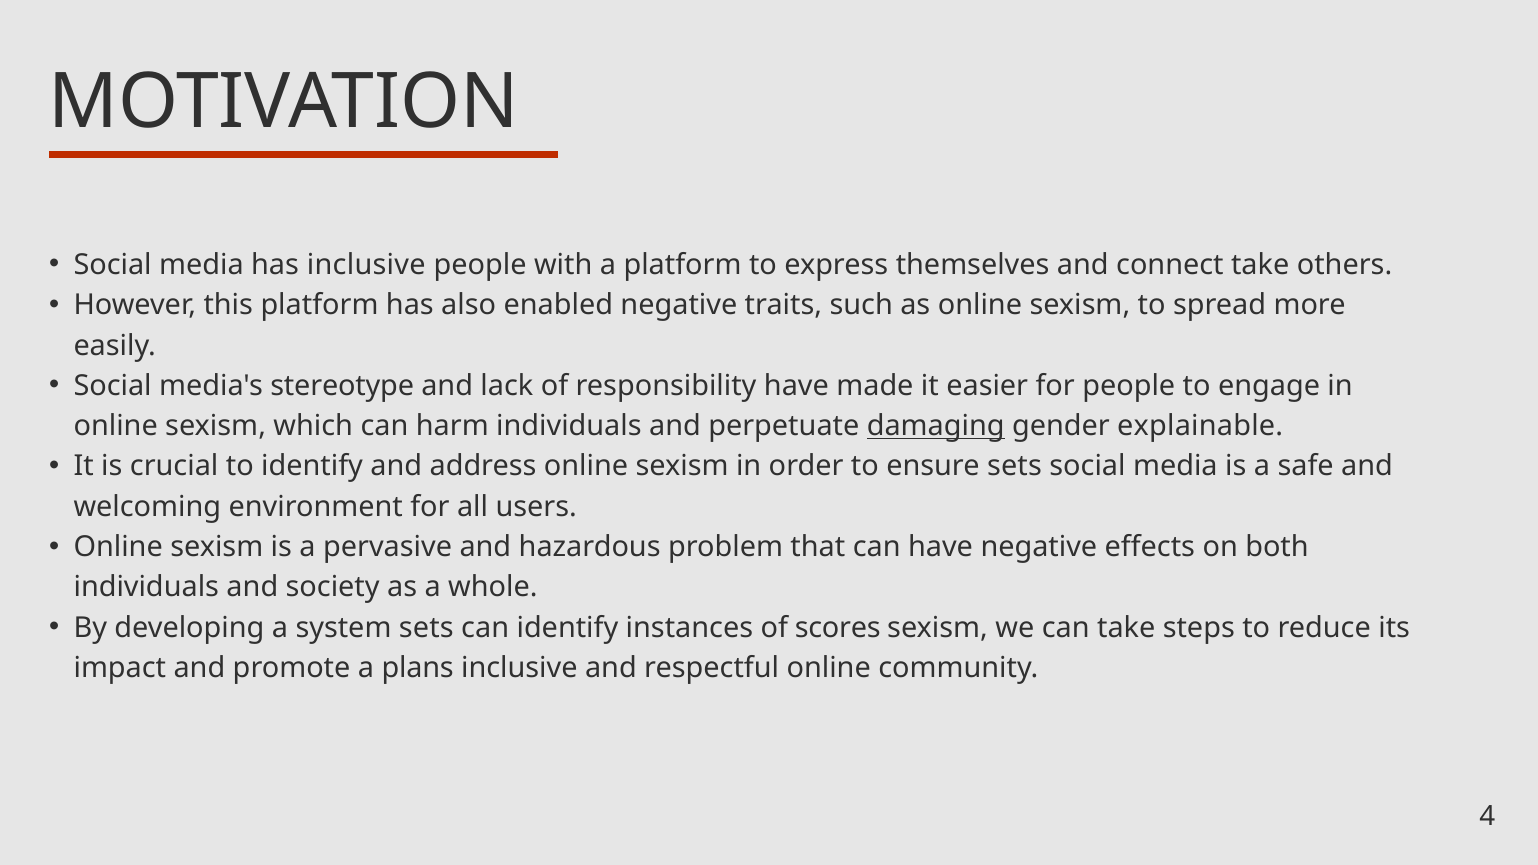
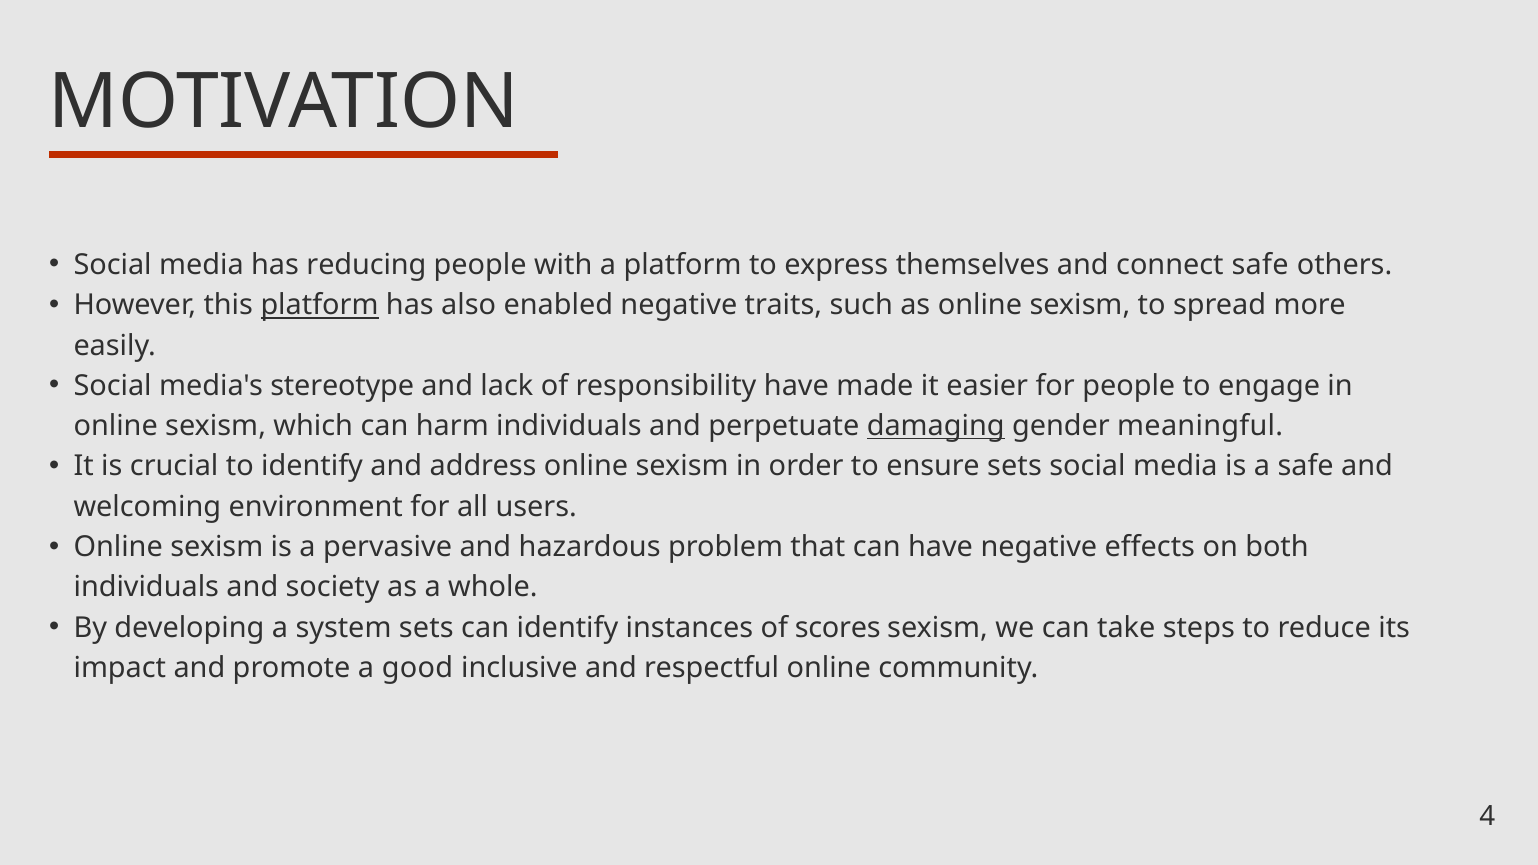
has inclusive: inclusive -> reducing (366, 265)
connect take: take -> safe (1260, 265)
platform underline: none -> present (320, 305)
explainable: explainable -> meaningful (1200, 426)
plans: plans -> good (417, 668)
